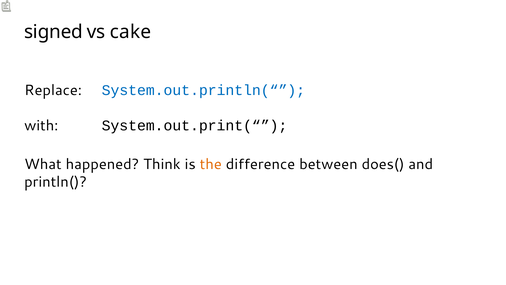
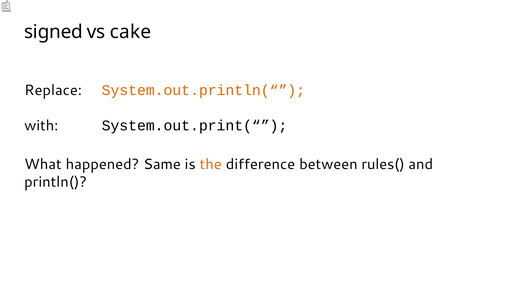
System.out.println(“ colour: blue -> orange (203, 90)
Think: Think -> Same (162, 164)
does(: does( -> rules( (383, 164)
